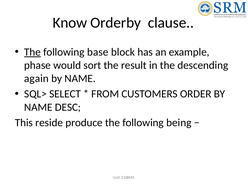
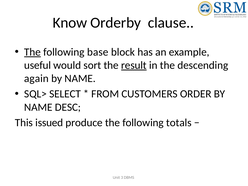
phase: phase -> useful (38, 65)
result underline: none -> present (134, 65)
reside: reside -> issued (49, 123)
being: being -> totals (179, 123)
